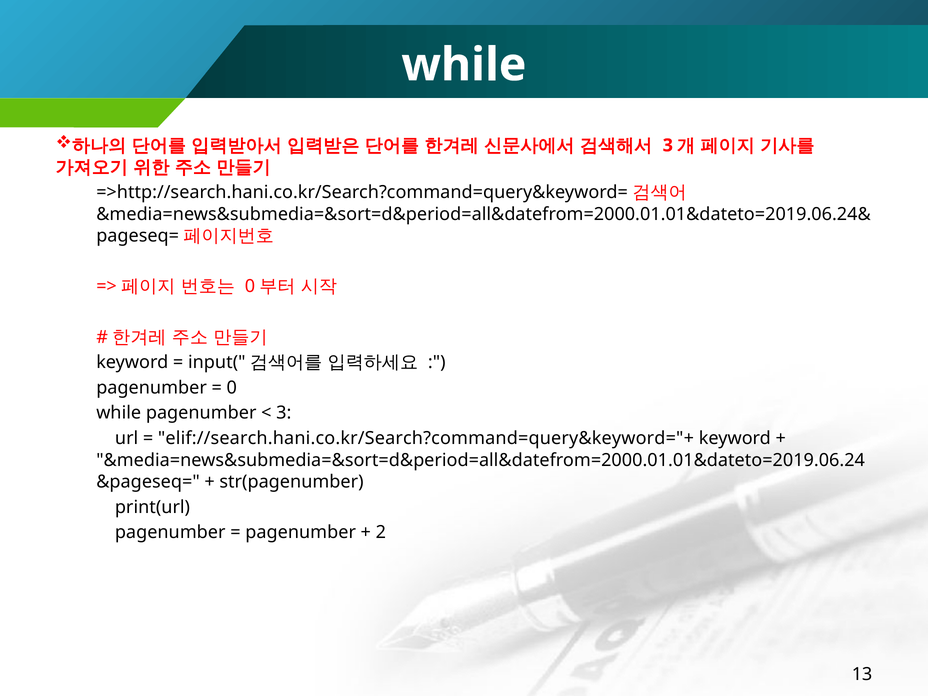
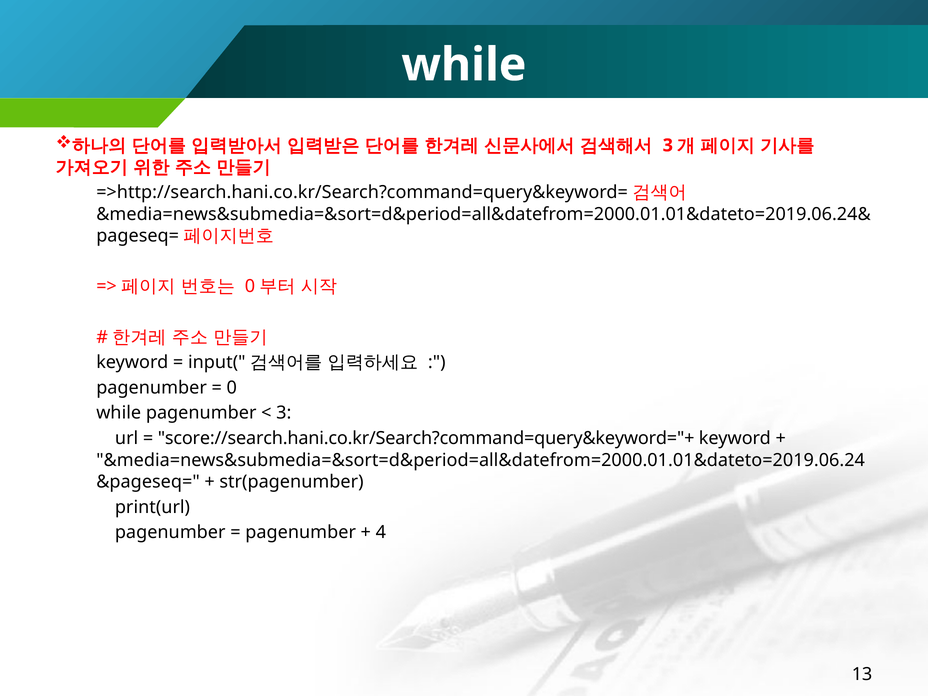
elif://search.hani.co.kr/Search?command=query&keyword="+: elif://search.hani.co.kr/Search?command=query&keyword="+ -> score://search.hani.co.kr/Search?command=query&keyword="+ (426, 438)
2: 2 -> 4 (381, 532)
